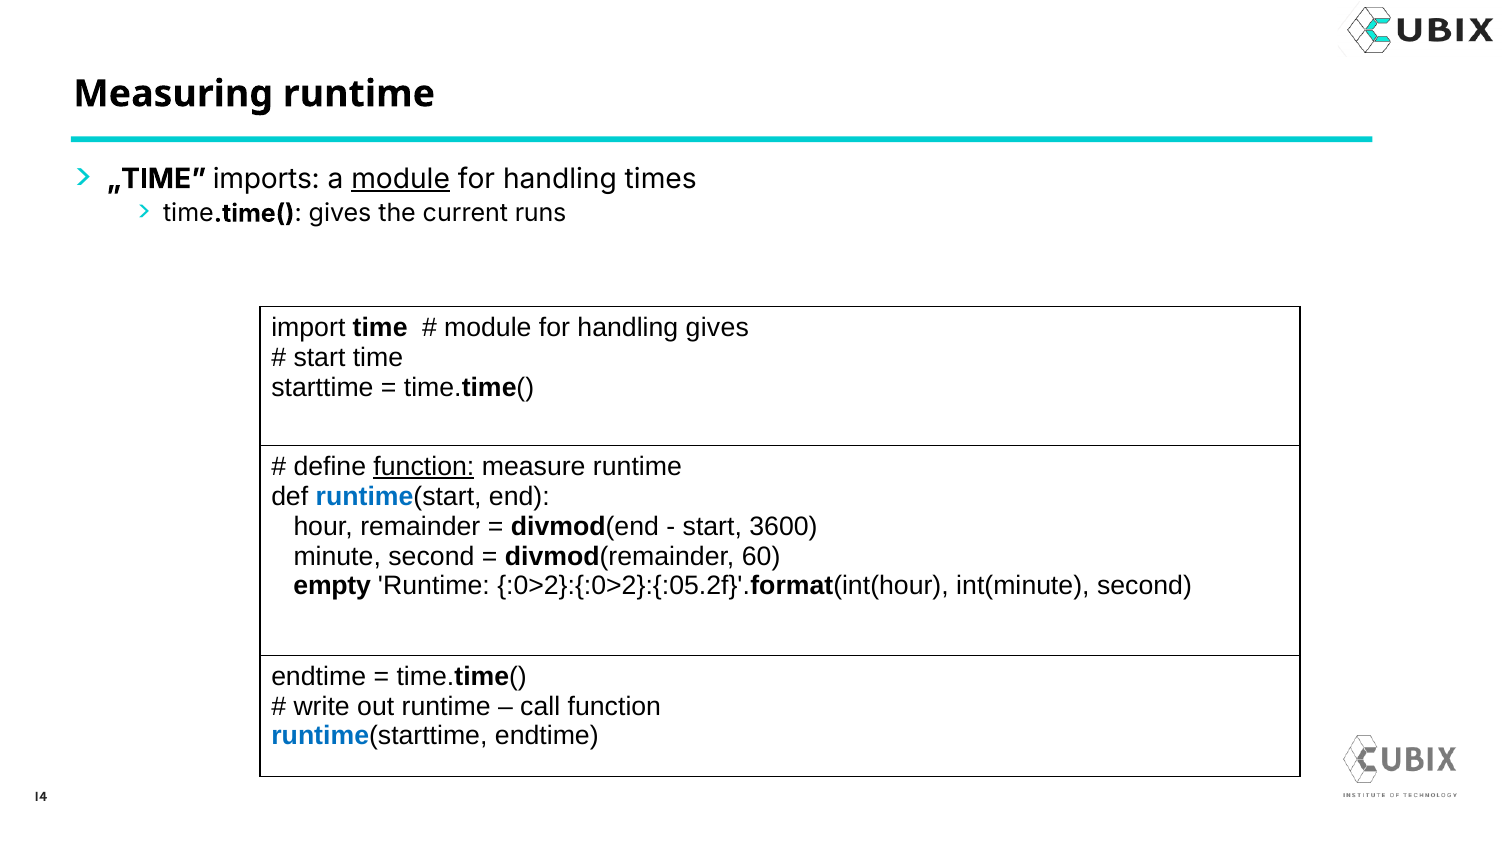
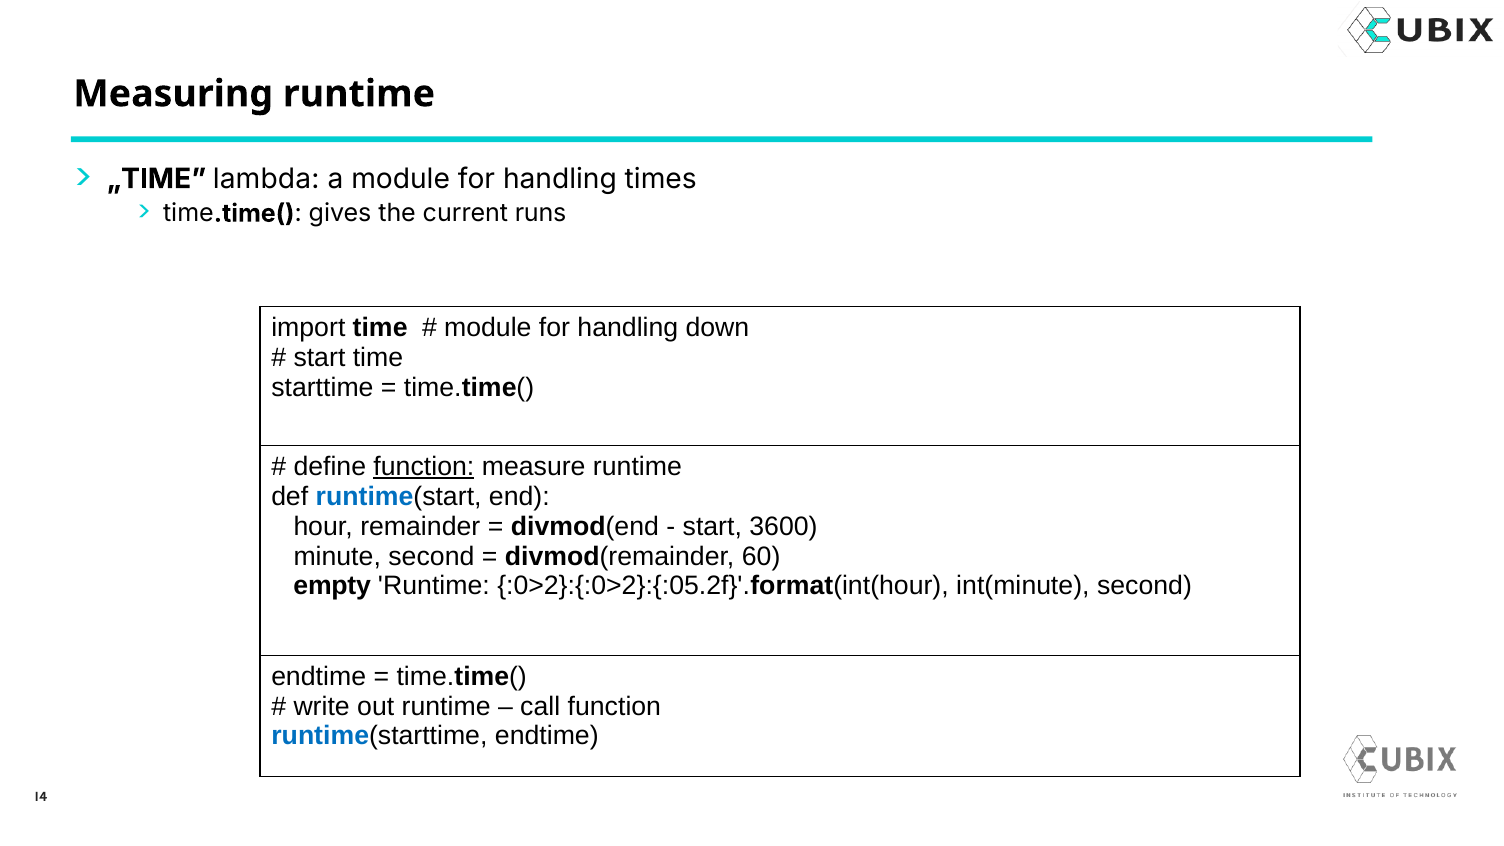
imports: imports -> lambda (266, 179)
module underline: present -> none (401, 179)
handling gives: gives -> down (717, 328)
